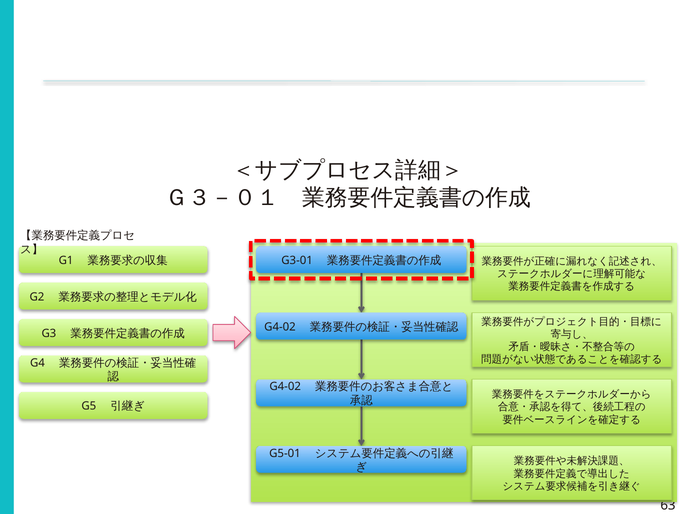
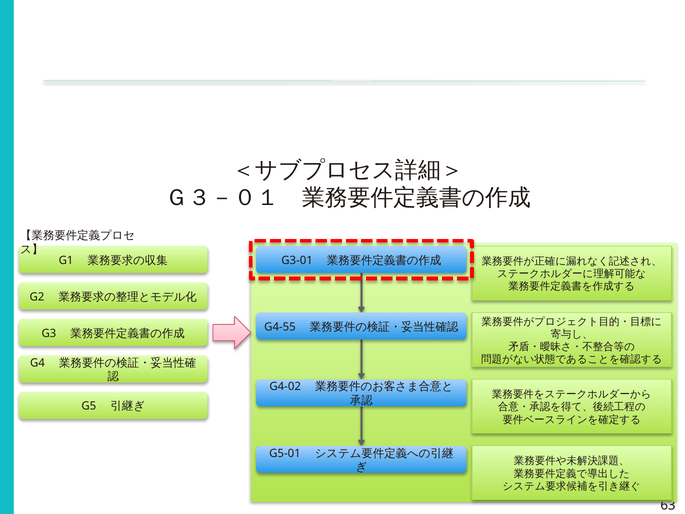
G4-02: G4-02 -> G4-55 (280, 327)
